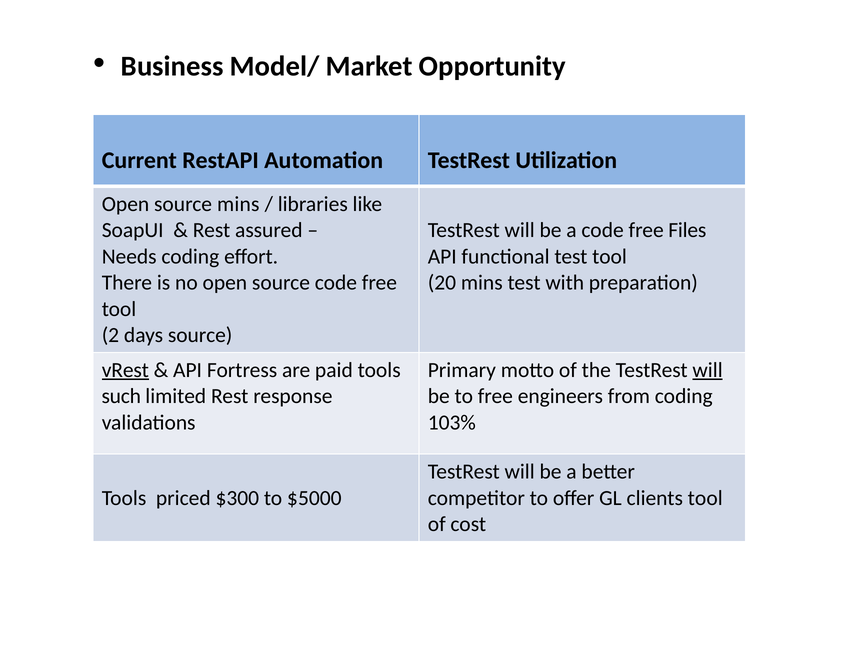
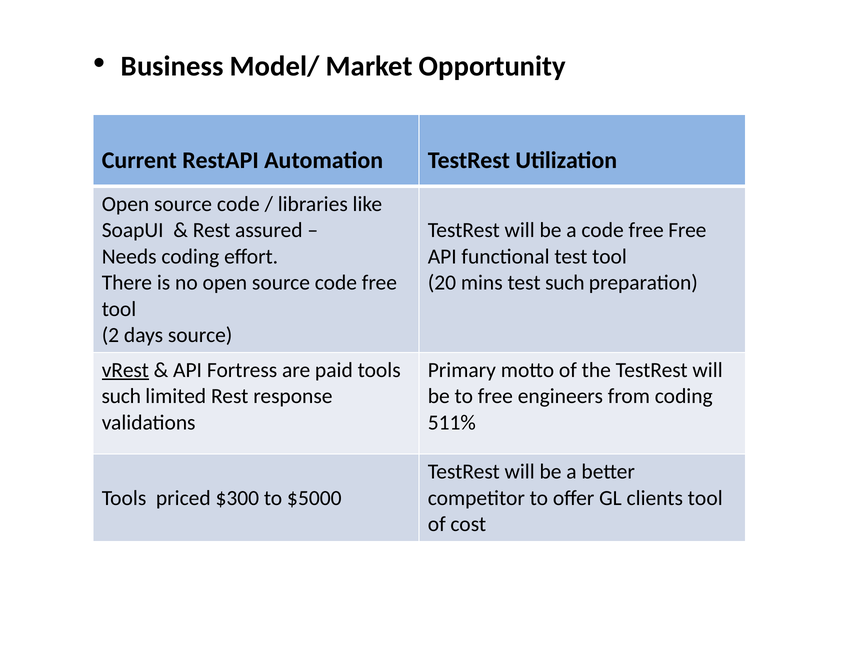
mins: mins -> code (238, 204)
free Files: Files -> Free (687, 230)
test with: with -> such (565, 283)
will underline: present -> none (708, 370)
103%: 103% -> 511% (452, 423)
